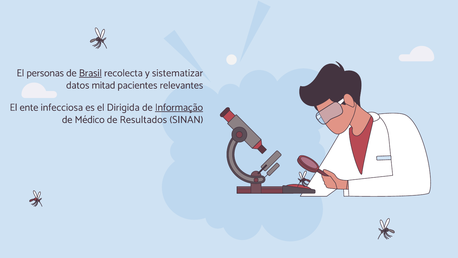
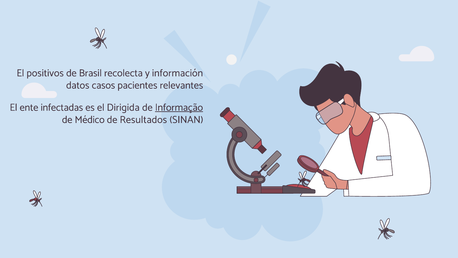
personas: personas -> positivos (45, 73)
Brasil underline: present -> none (90, 73)
sistematizar: sistematizar -> información (177, 73)
mitad: mitad -> casos (103, 85)
infecciosa: infecciosa -> infectadas (62, 107)
